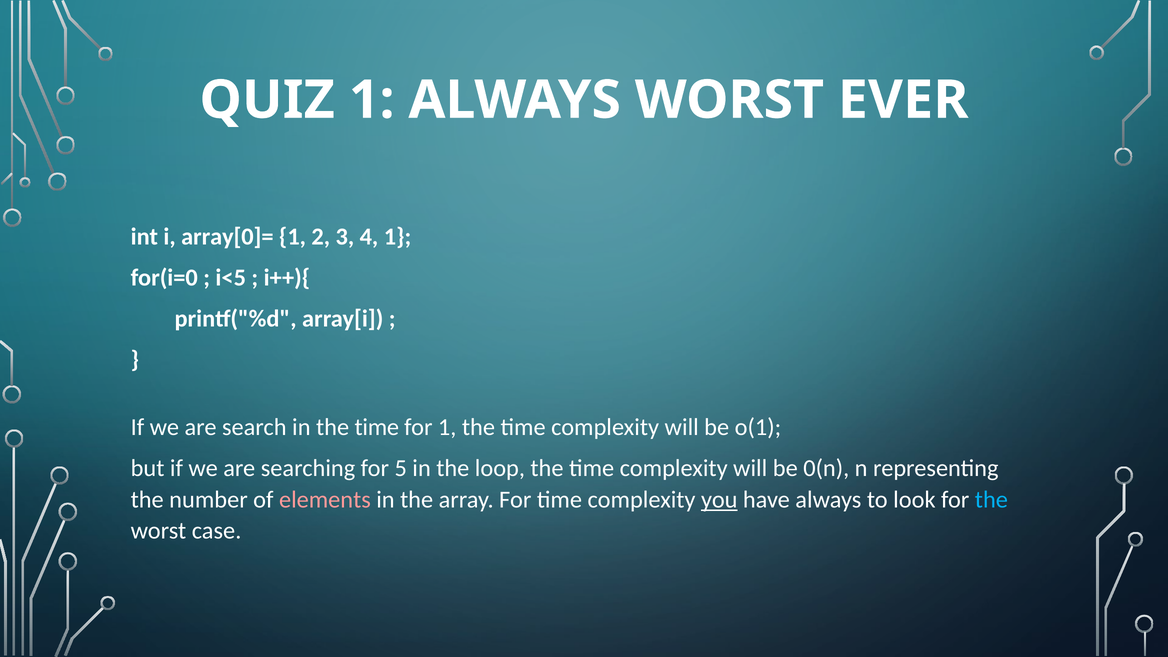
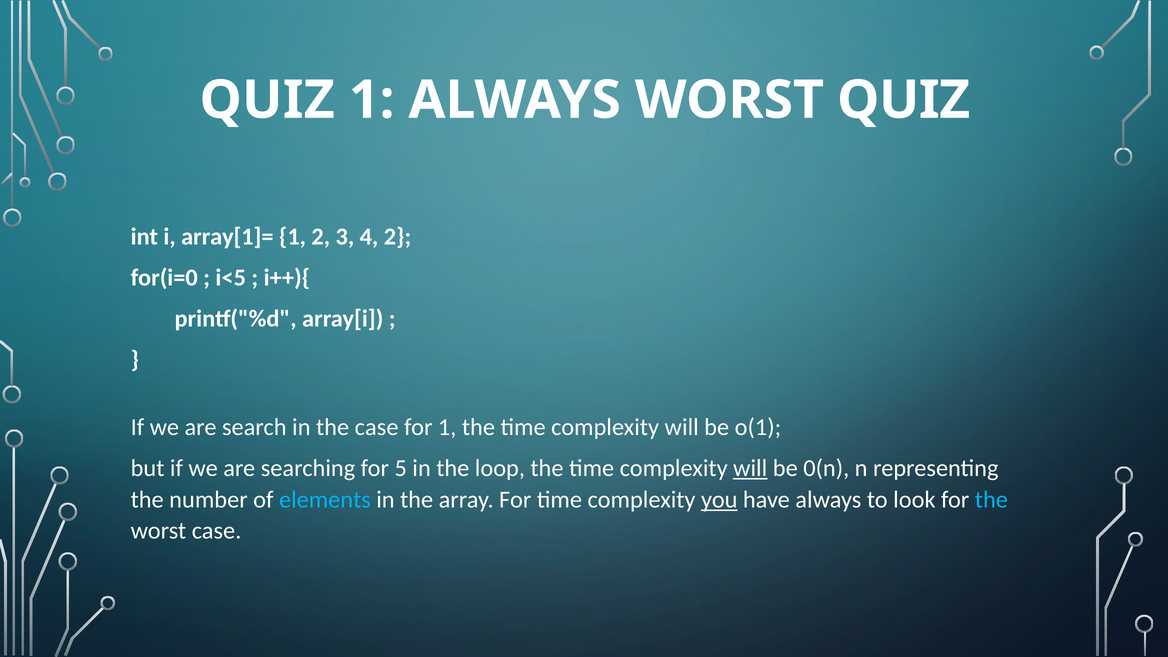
WORST EVER: EVER -> QUIZ (904, 100)
array[0]=: array[0]= -> array[1]= (227, 237)
4 1: 1 -> 2 (398, 237)
in the time: time -> case (377, 427)
will underline: none -> present (750, 468)
elements colour: pink -> light blue (325, 500)
